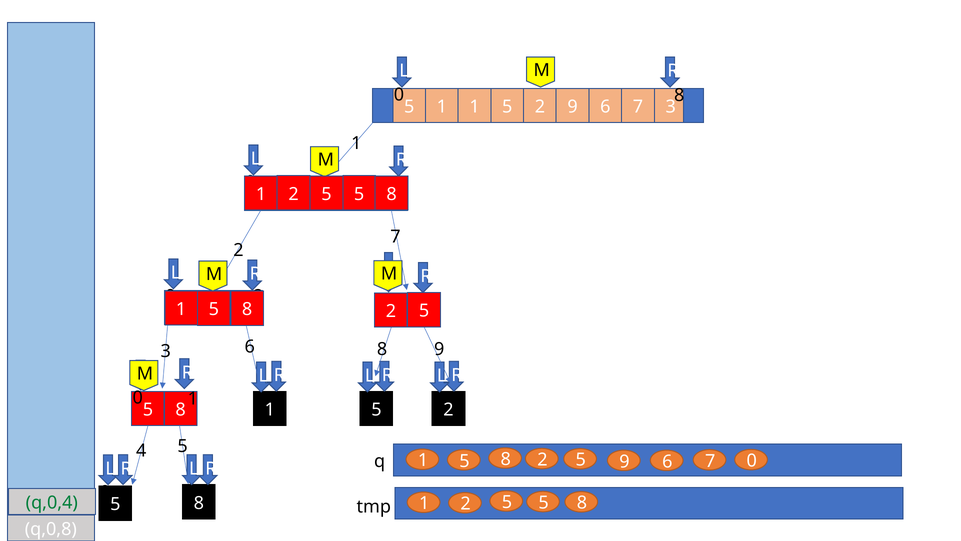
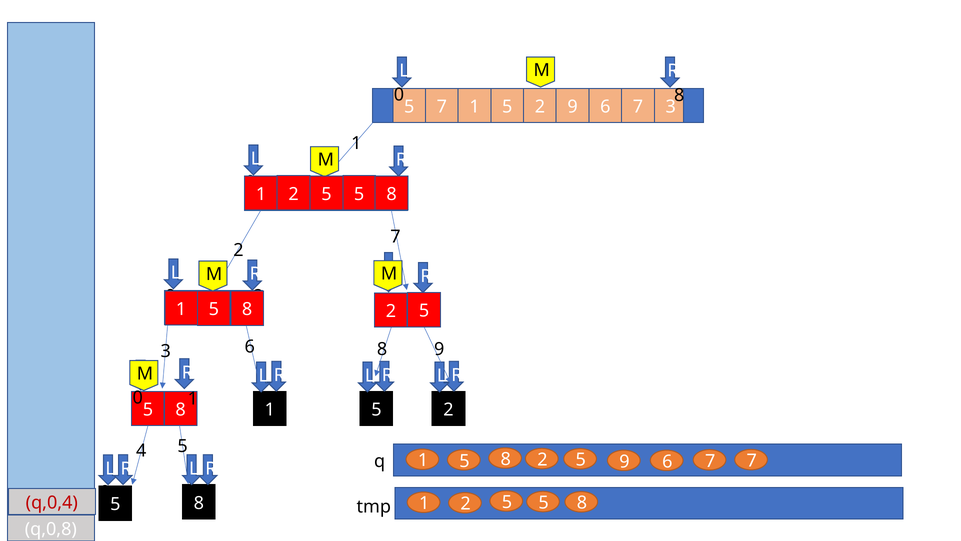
1: 1 -> 7 (442, 107)
7 0: 0 -> 7 (752, 460)
q,0,4 colour: green -> red (52, 502)
